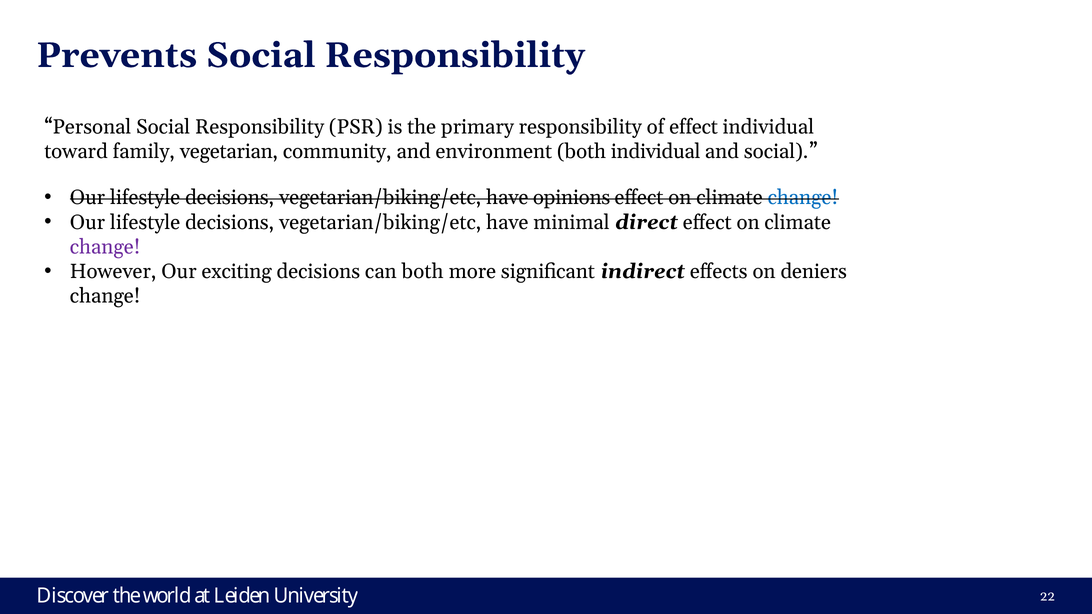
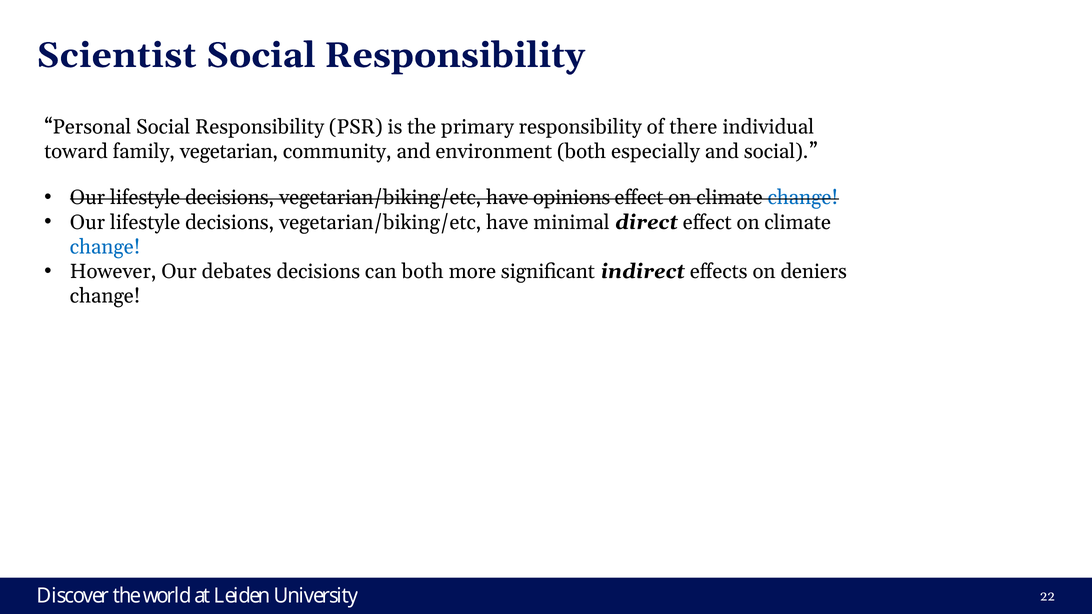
Prevents: Prevents -> Scientist (117, 55)
of effect: effect -> there (693, 127)
both individual: individual -> especially (656, 151)
change colour: purple -> blue (105, 247)
exciting: exciting -> debates (237, 271)
